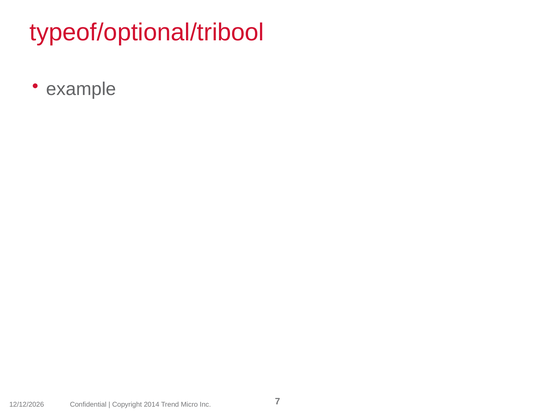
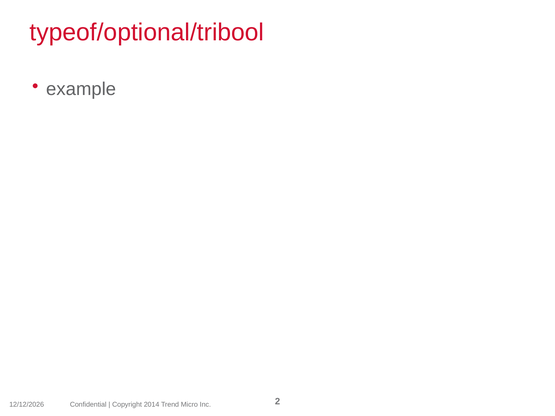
7: 7 -> 2 (278, 402)
